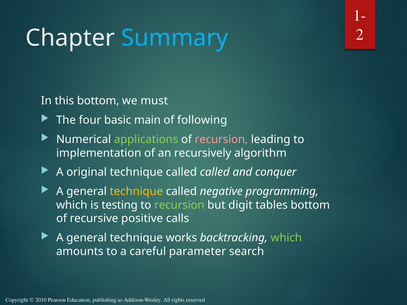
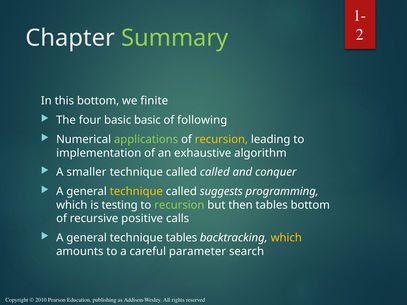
Summary colour: light blue -> light green (175, 38)
must: must -> finite (154, 101)
basic main: main -> basic (147, 120)
recursion colour: pink -> yellow (221, 140)
recursively: recursively -> exhaustive (203, 153)
original: original -> smaller (87, 172)
negative: negative -> suggests (221, 192)
digit: digit -> then (241, 205)
technique works: works -> tables (181, 238)
which colour: light green -> yellow (286, 238)
